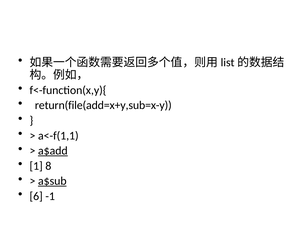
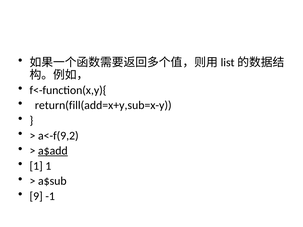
return(file(add=x+y,sub=x-y: return(file(add=x+y,sub=x-y -> return(fill(add=x+y,sub=x-y (103, 105)
a<-f(1,1: a<-f(1,1 -> a<-f(9,2 (58, 136)
1 8: 8 -> 1 (48, 166)
a$sub underline: present -> none (52, 181)
6: 6 -> 9 (36, 196)
